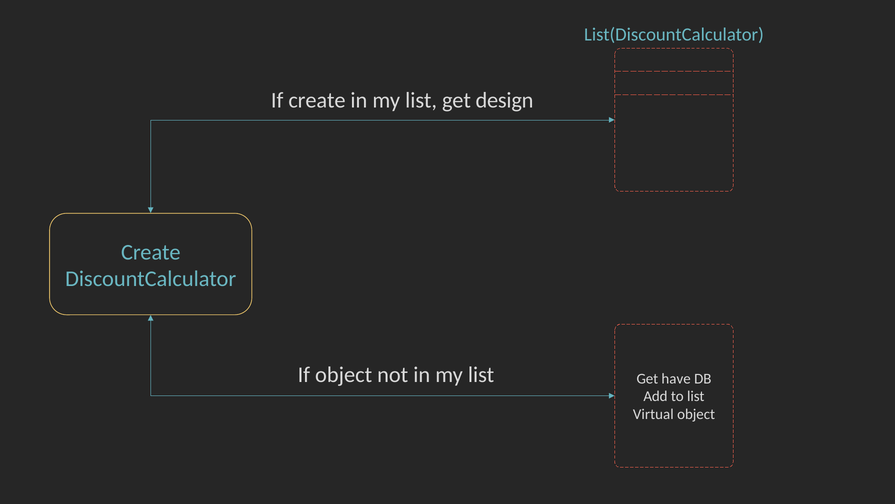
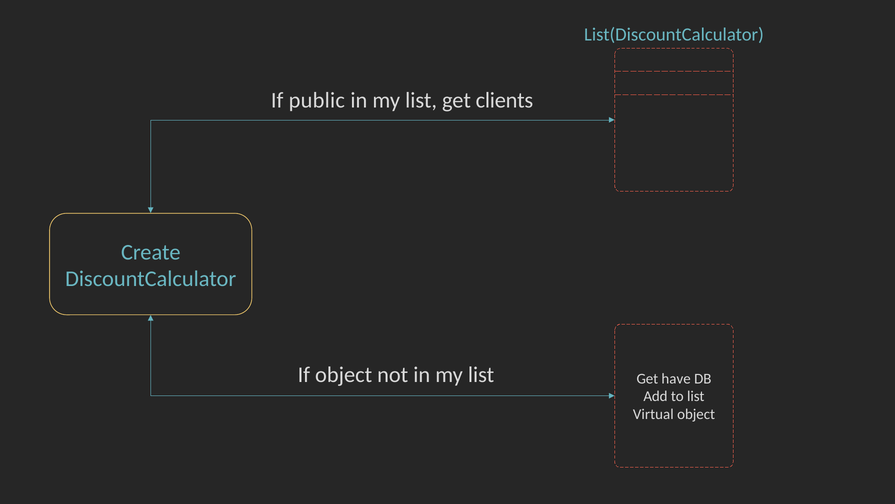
If create: create -> public (317, 100)
design: design -> clients (504, 100)
